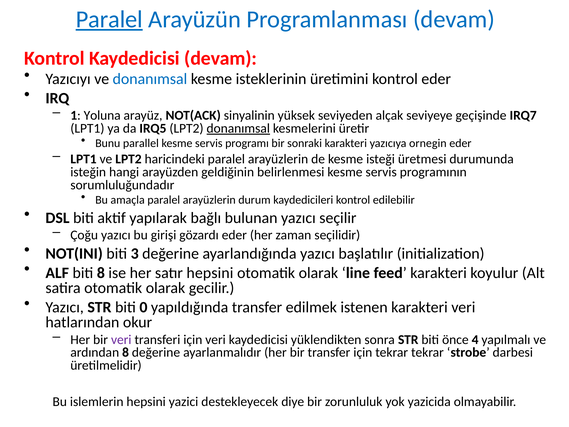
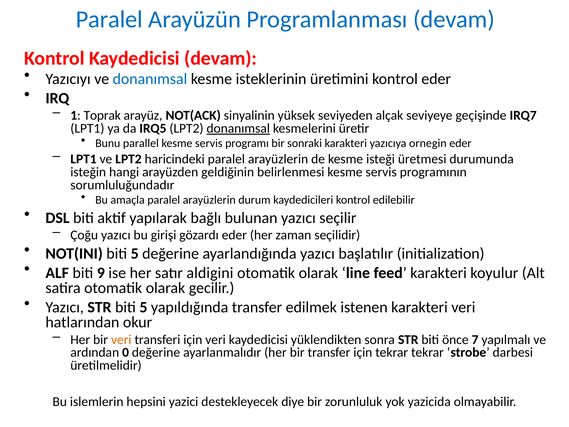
Paralel underline: present -> none (109, 19)
Yoluna: Yoluna -> Toprak (102, 115)
NOT(INI biti 3: 3 -> 5 (135, 253)
biti 8: 8 -> 9 (101, 273)
satır hepsini: hepsini -> aldigini (210, 273)
STR biti 0: 0 -> 5 (143, 307)
veri colour: purple -> orange (121, 339)
4: 4 -> 7 (475, 339)
ardından 8: 8 -> 0 (126, 352)
